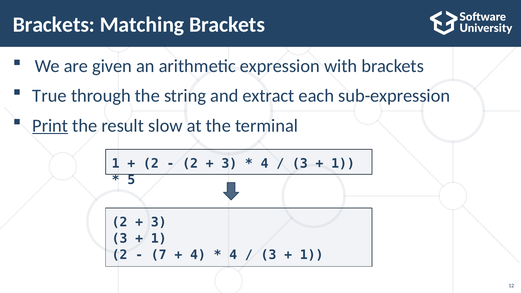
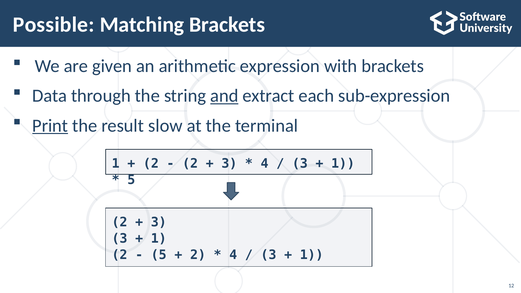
Brackets: Brackets -> Possible (54, 25)
True: True -> Data (50, 96)
and underline: none -> present (224, 96)
7: 7 -> 5 (159, 255)
4: 4 -> 2 (198, 255)
